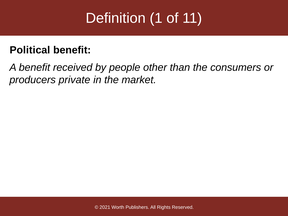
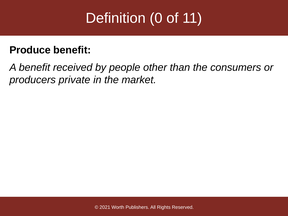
1: 1 -> 0 (156, 18)
Political: Political -> Produce (30, 50)
